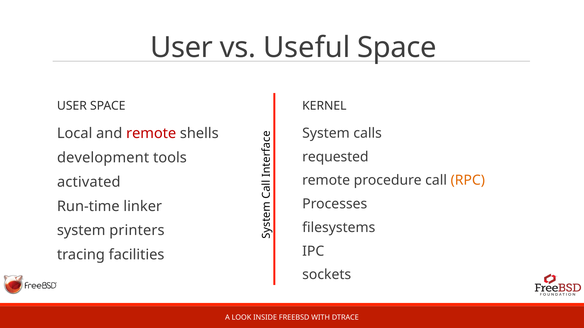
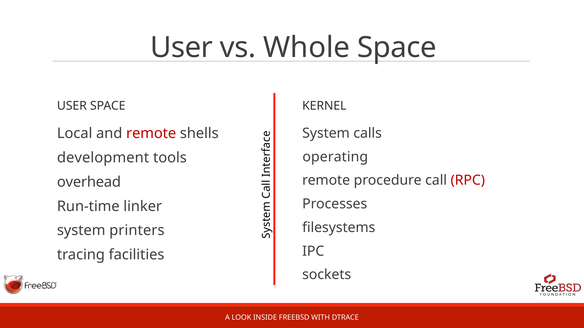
Useful: Useful -> Whole (307, 48)
requested: requested -> operating (335, 157)
RPC colour: orange -> red (468, 181)
activated: activated -> overhead (89, 182)
